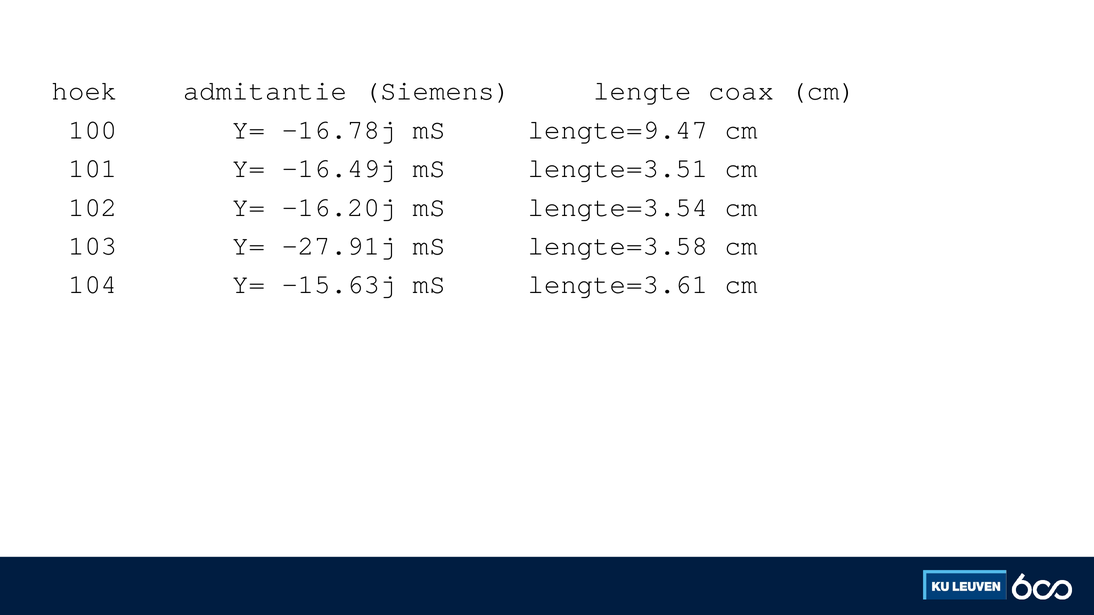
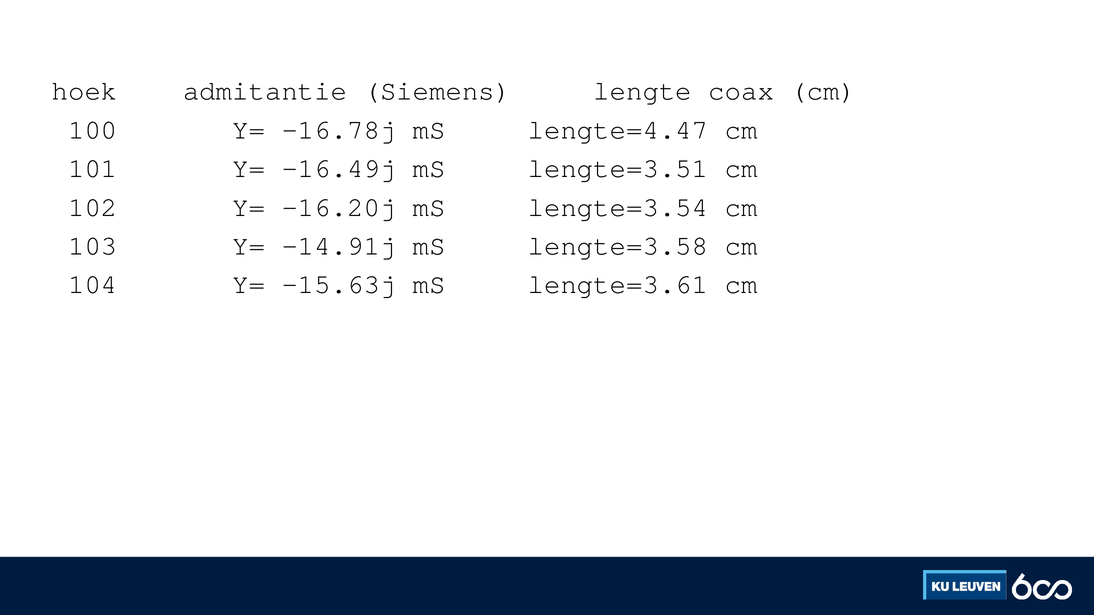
lengte=9.47: lengte=9.47 -> lengte=4.47 (618, 130)
-27.91j: -27.91j -> -14.91j (339, 246)
